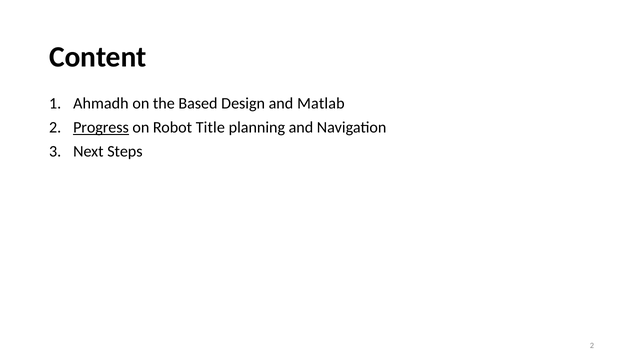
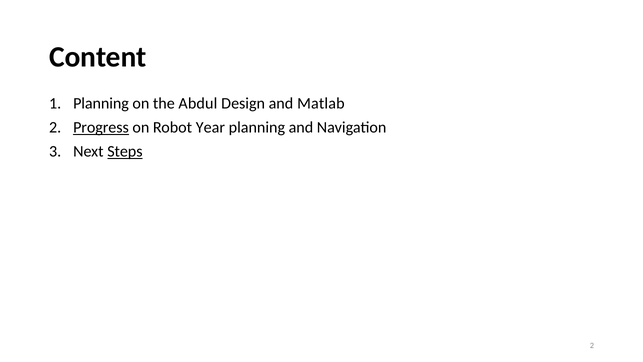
Ahmadh: Ahmadh -> Planning (101, 103)
Based: Based -> Abdul (198, 103)
Title: Title -> Year (210, 127)
Steps underline: none -> present (125, 151)
